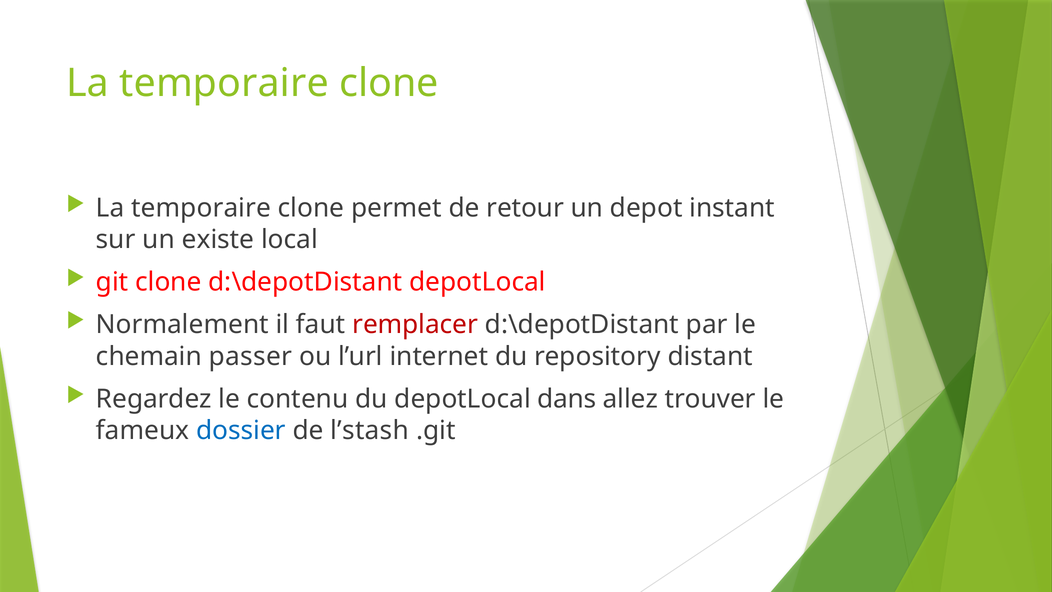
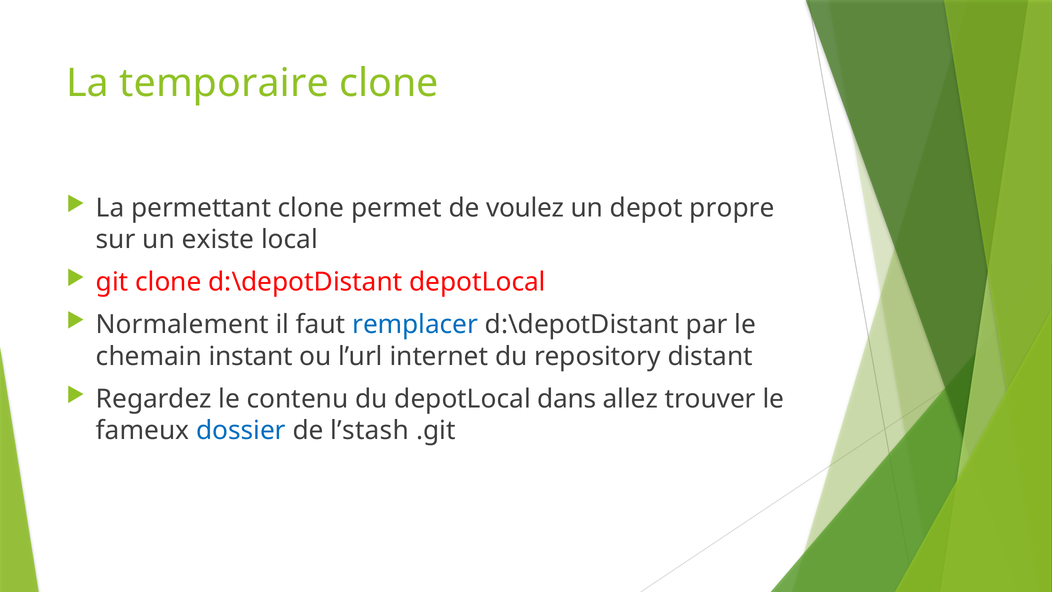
temporaire: temporaire -> permettant (201, 208)
retour: retour -> voulez (525, 208)
instant: instant -> propre (732, 208)
remplacer colour: red -> blue (415, 325)
passer: passer -> instant (251, 356)
